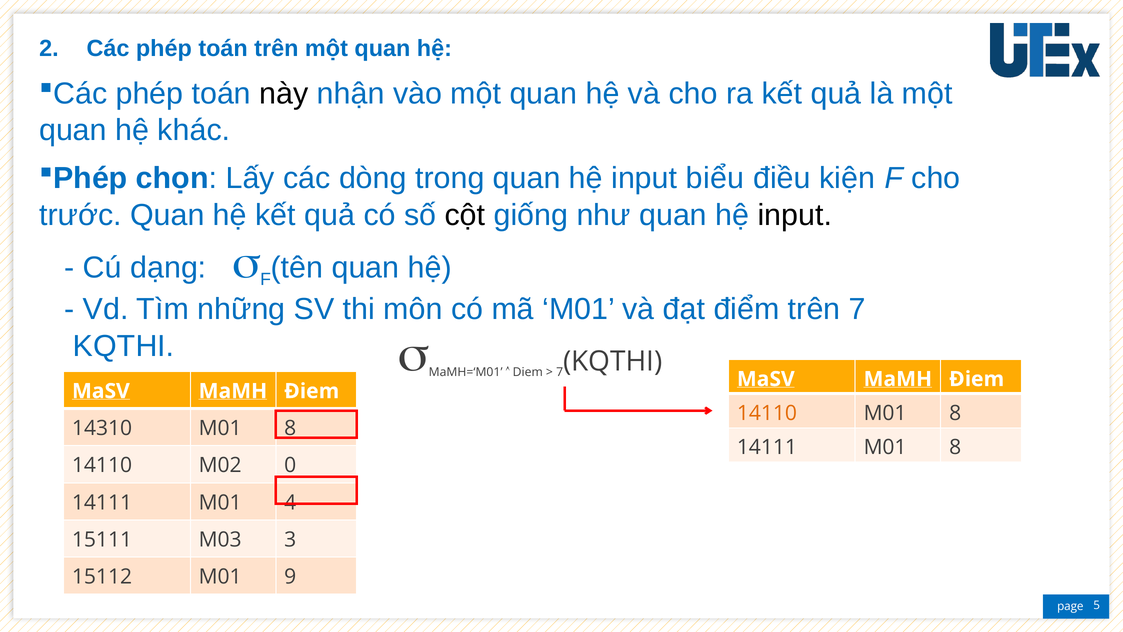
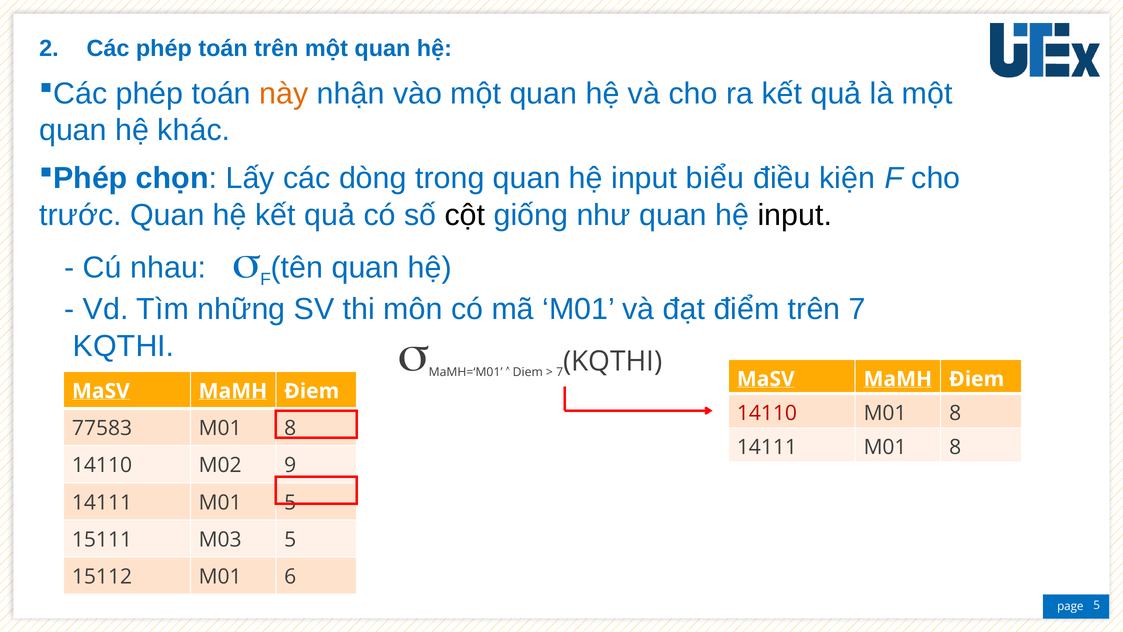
này colour: black -> orange (284, 93)
dạng: dạng -> nhau (168, 268)
14110 colour: orange -> red (767, 413)
14310: 14310 -> 77583 (102, 428)
0: 0 -> 9 (290, 465)
M01 4: 4 -> 5 (290, 502)
M03 3: 3 -> 5 (290, 539)
9: 9 -> 6 (290, 577)
